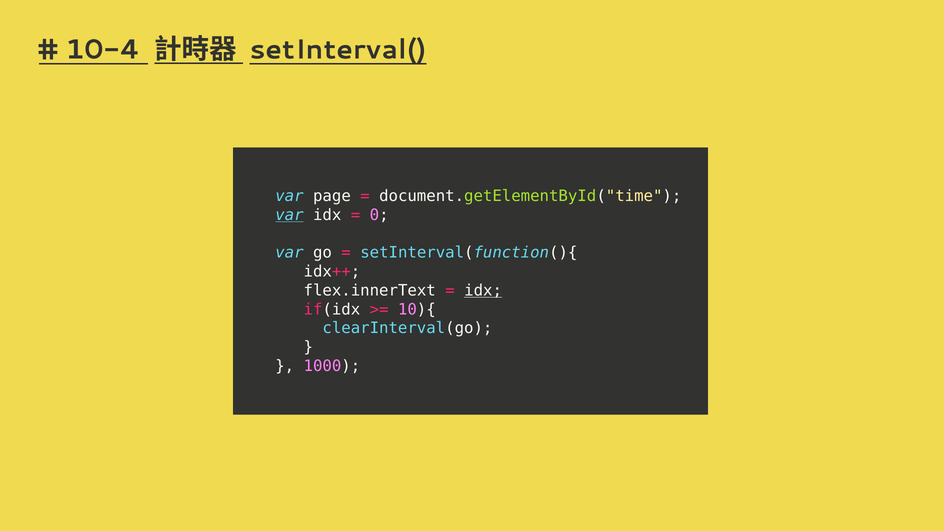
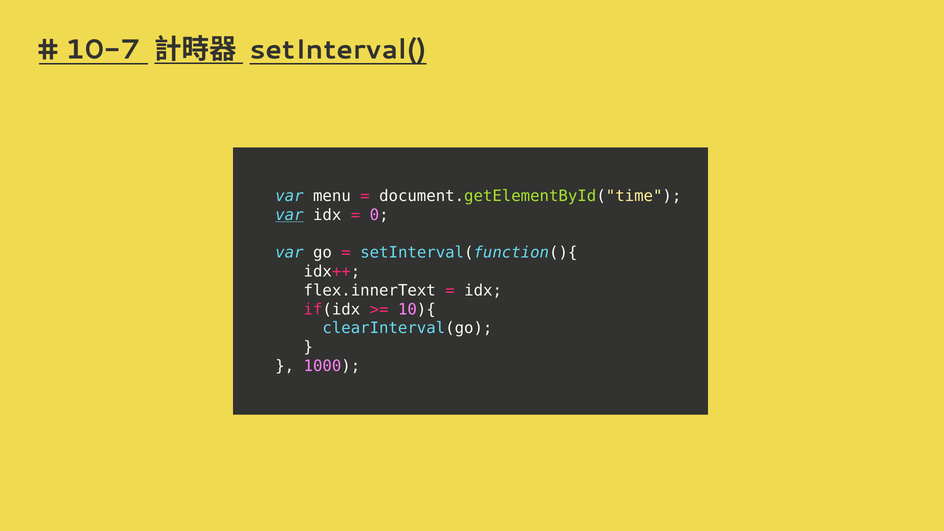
10-4: 10-4 -> 10-7 (103, 50)
page: page -> menu (332, 196)
idx underline: present -> none (483, 290)
